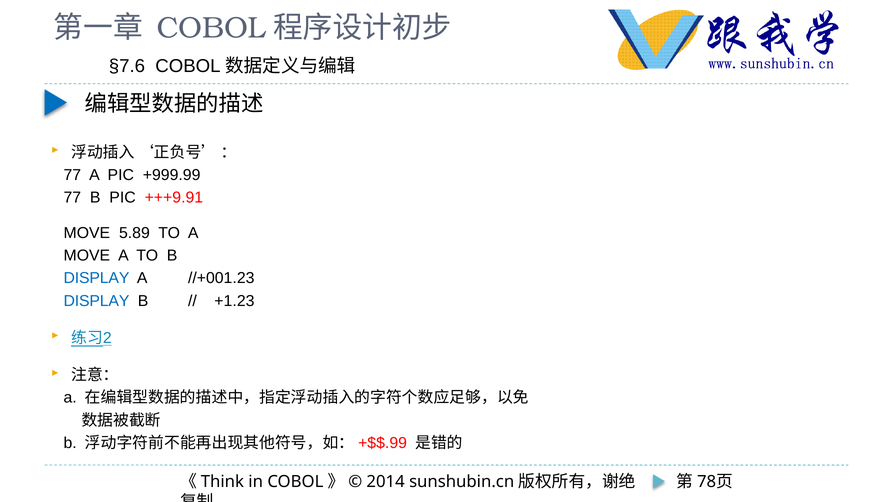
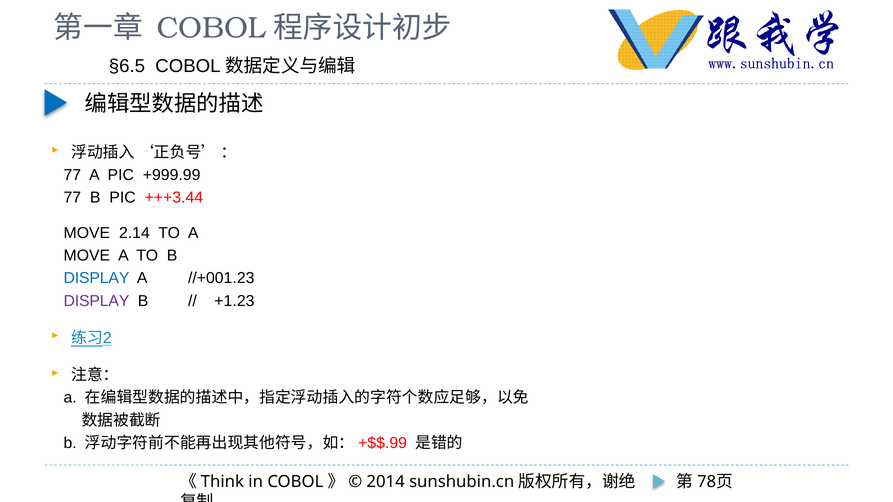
§7.6: §7.6 -> §6.5 (127, 66)
+++9.91: +++9.91 -> +++3.44 (174, 198)
5.89: 5.89 -> 2.14 (134, 233)
DISPLAY colour: blue -> purple (97, 301)
